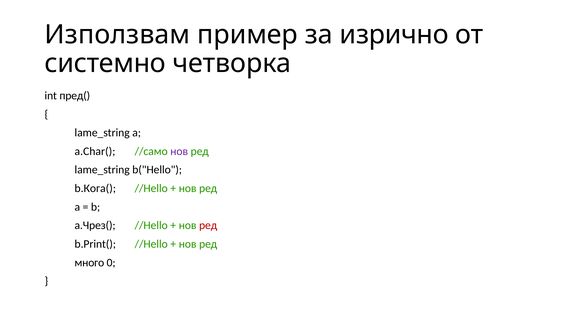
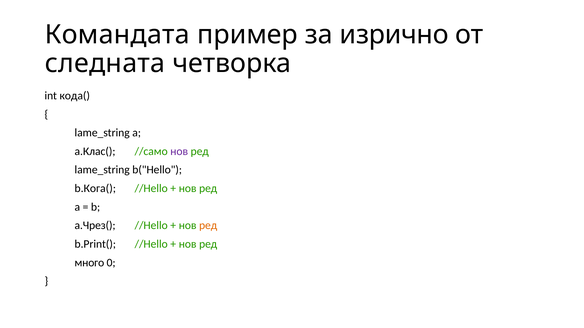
Използвам: Използвам -> Командата (117, 35)
системно: системно -> следната (105, 64)
пред(: пред( -> кодa( (75, 96)
a.Char(: a.Char( -> a.Клас( (95, 152)
ред colour: red -> orange (208, 226)
